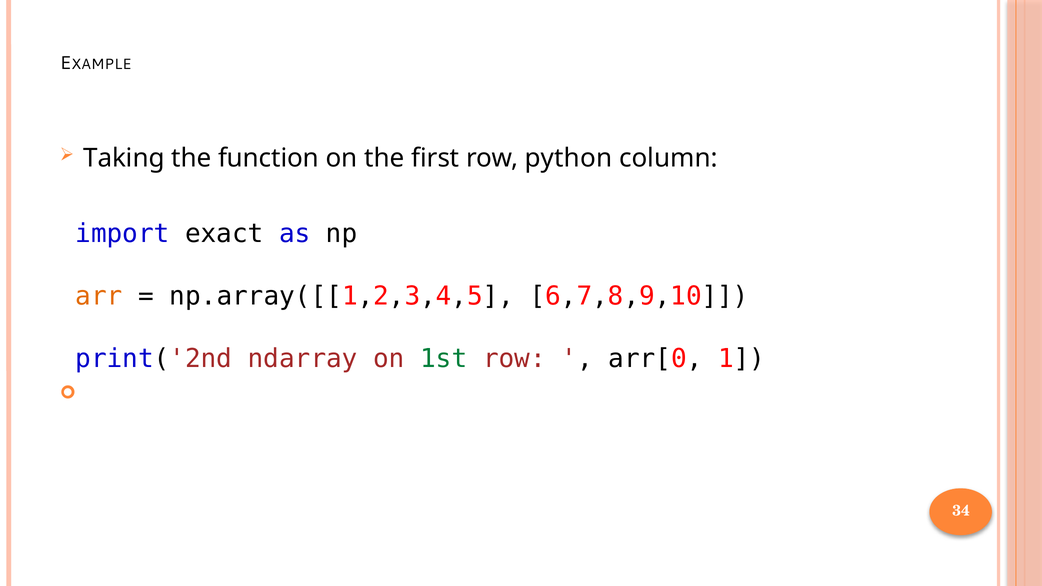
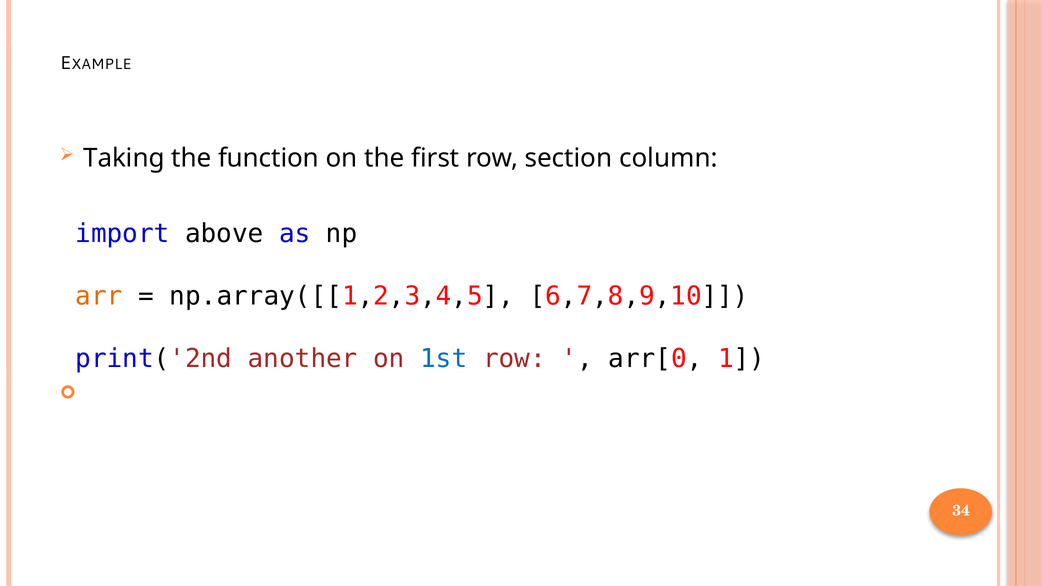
python: python -> section (569, 158)
exact: exact -> above (224, 234)
ndarray: ndarray -> another (303, 359)
1st colour: green -> blue (444, 359)
